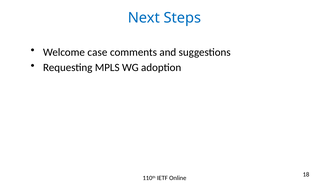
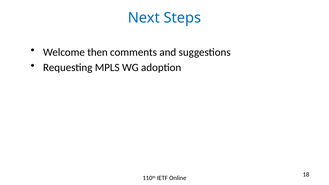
case: case -> then (98, 52)
